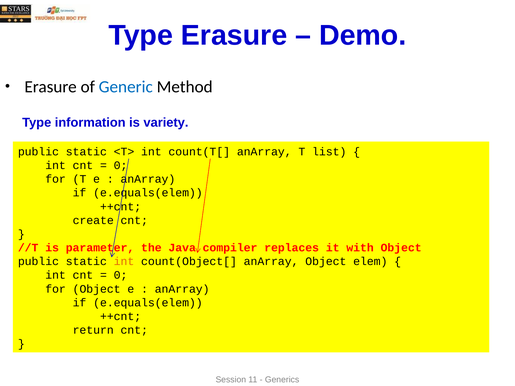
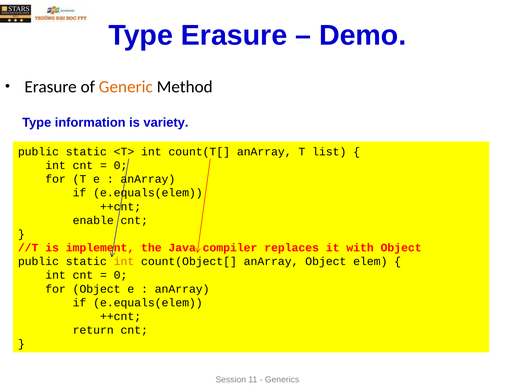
Generic colour: blue -> orange (126, 87)
create: create -> enable (93, 220)
parameter: parameter -> implement (100, 248)
